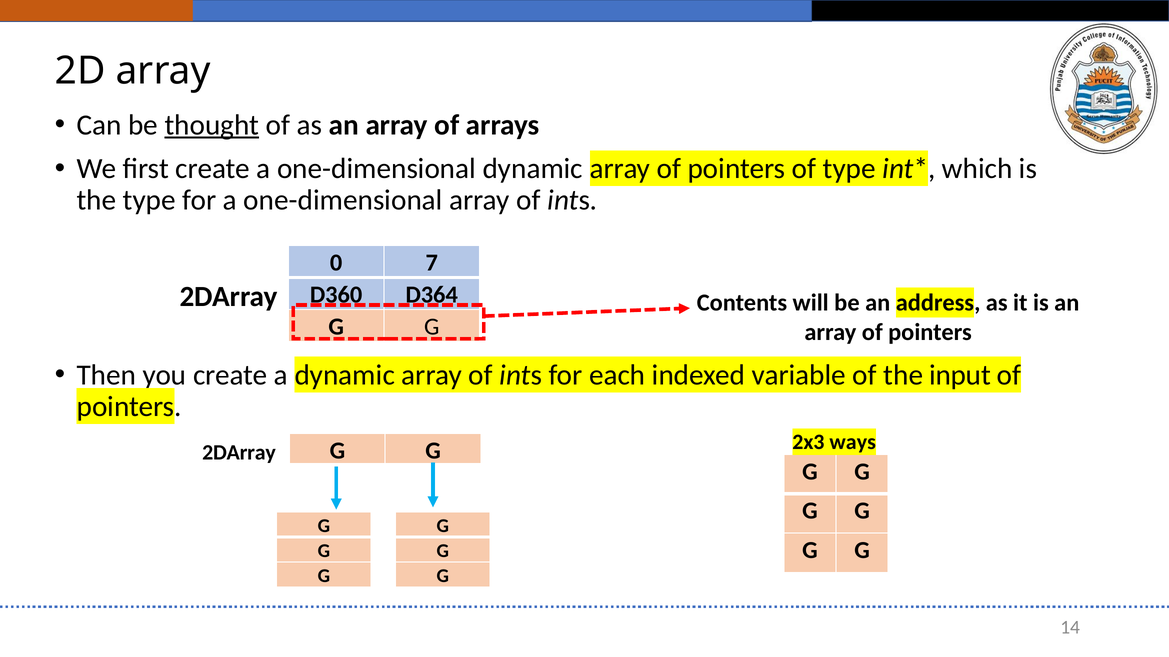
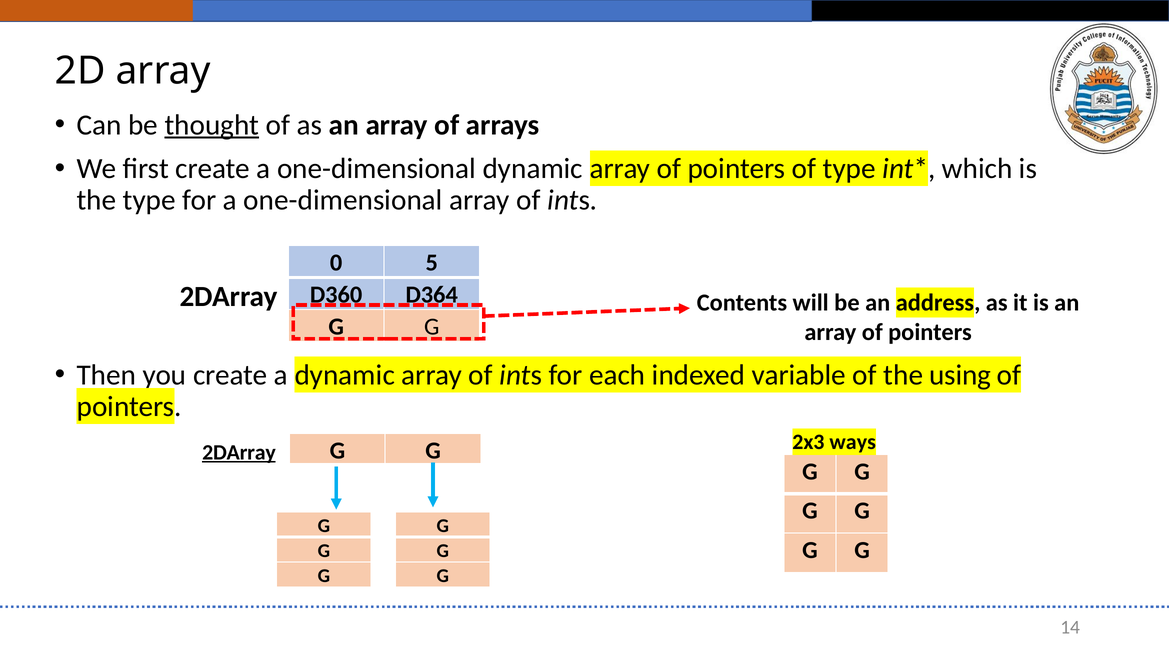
7: 7 -> 5 (432, 263)
input: input -> using (960, 375)
2DArray underline: none -> present (239, 453)
